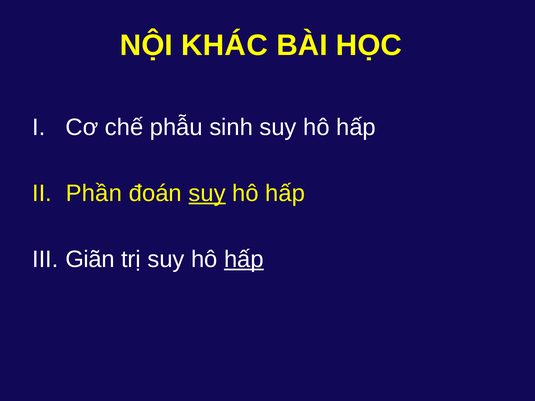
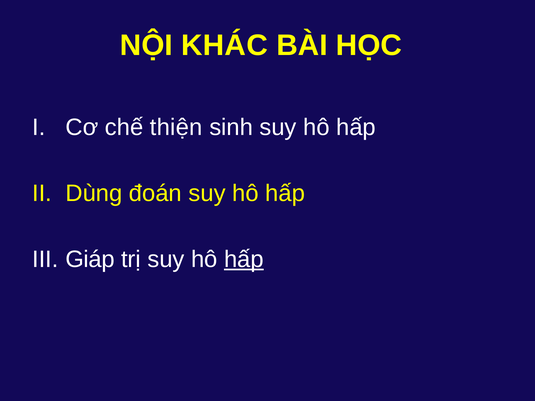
phẫu: phẫu -> thiện (176, 127)
Phần: Phần -> Dùng (94, 193)
suy underline: present -> none (207, 193)
Giãn: Giãn -> Giáp (90, 259)
